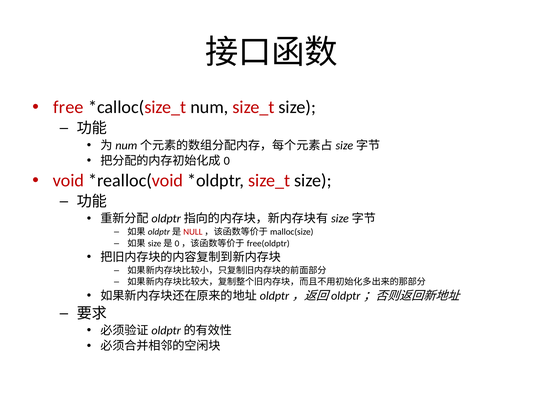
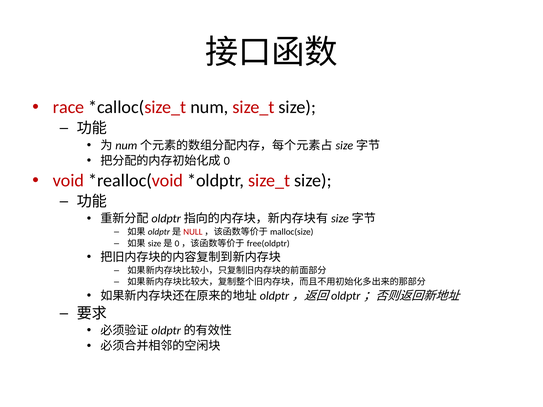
free: free -> race (69, 107)
